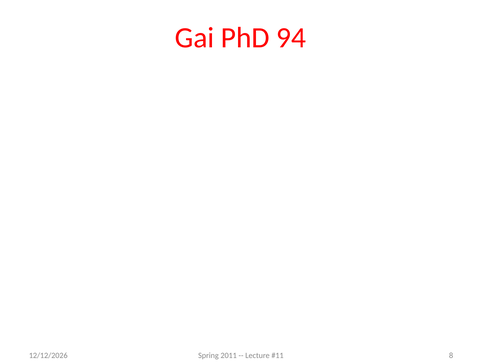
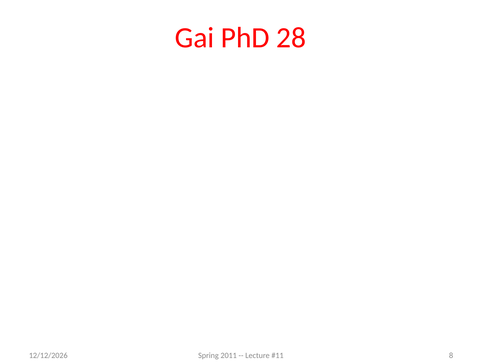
94: 94 -> 28 (291, 38)
